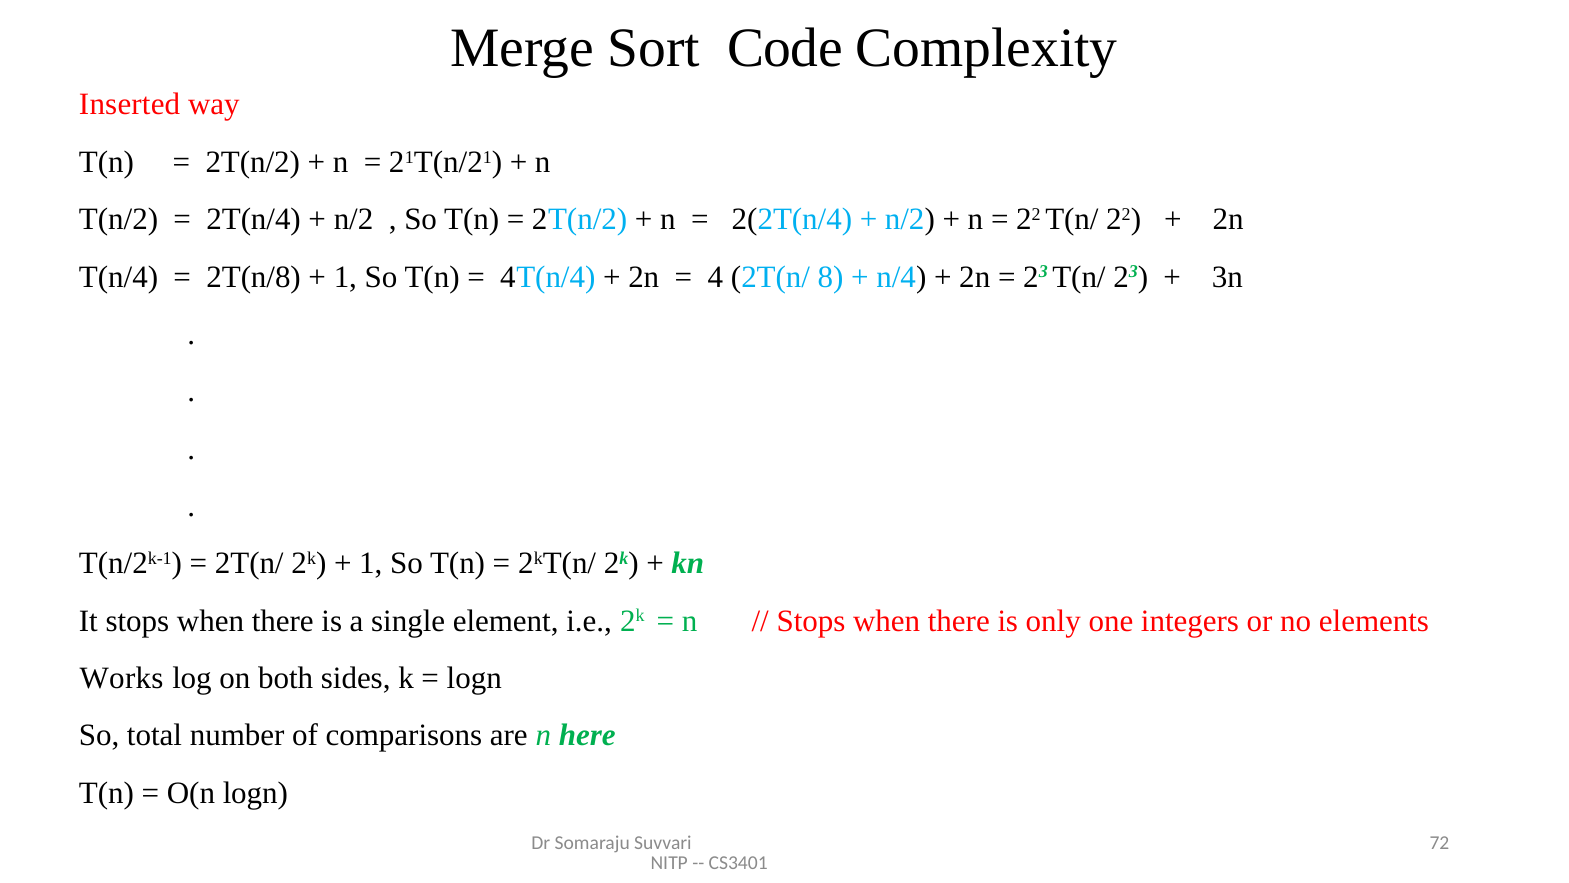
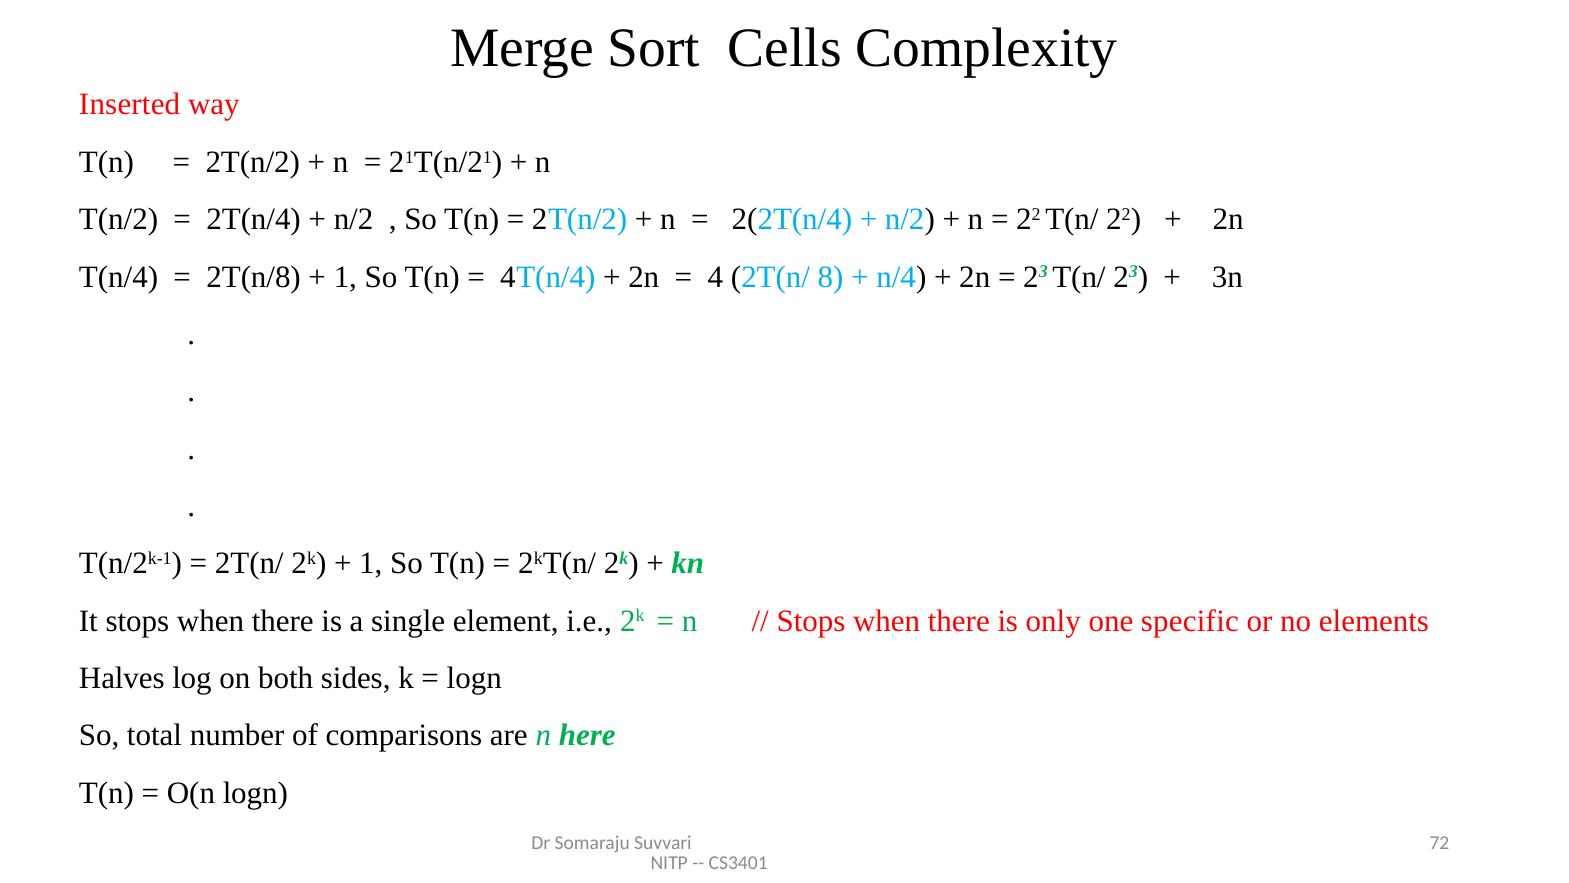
Code: Code -> Cells (784, 48)
integers: integers -> specific (1190, 620)
Works: Works -> Halves (122, 678)
